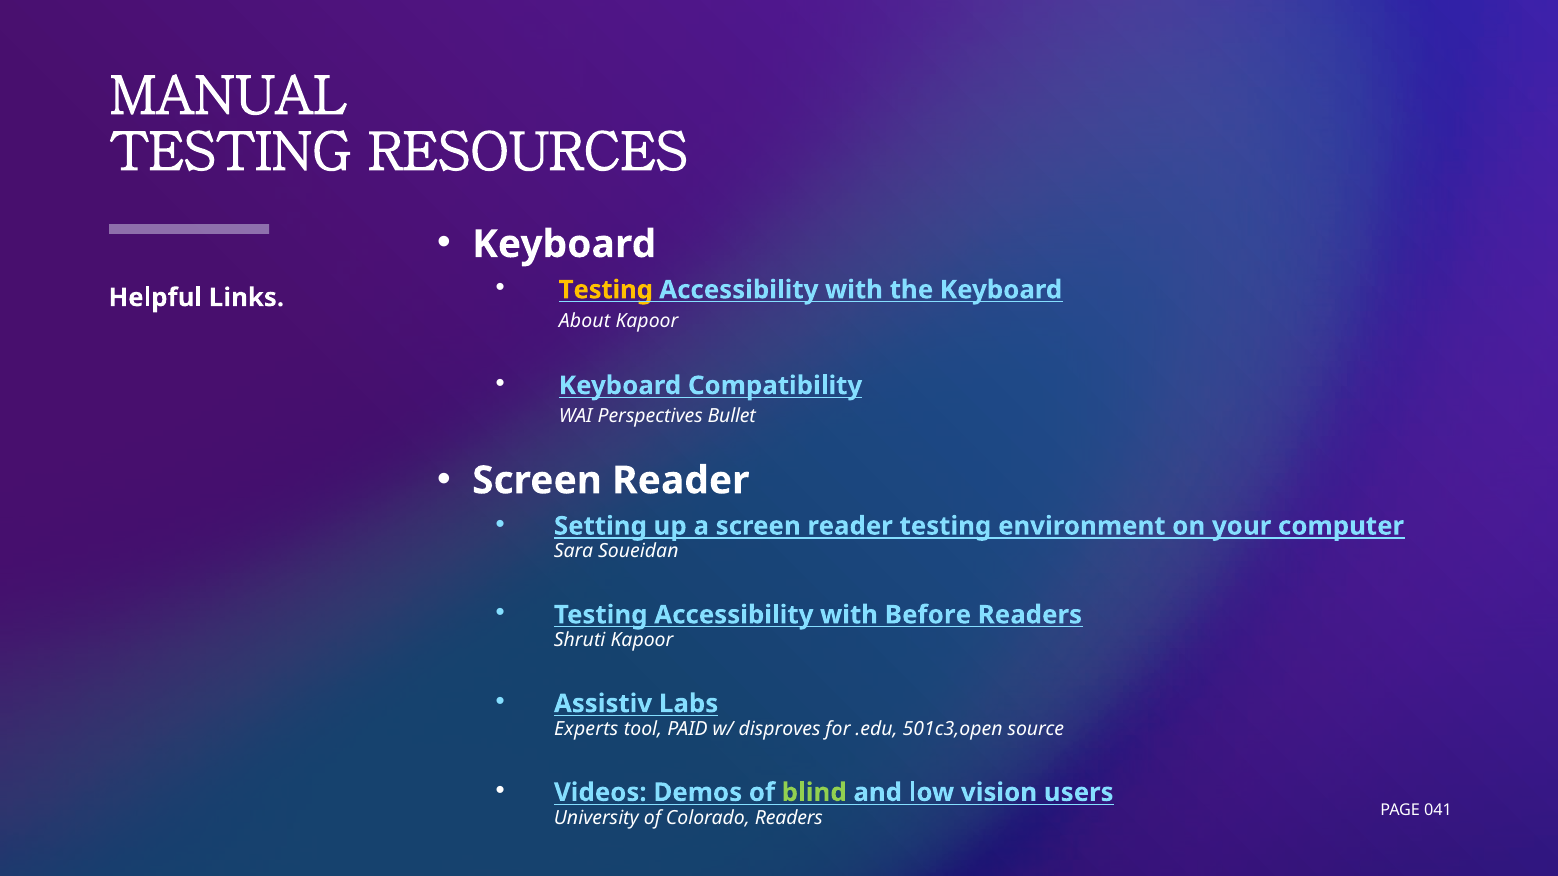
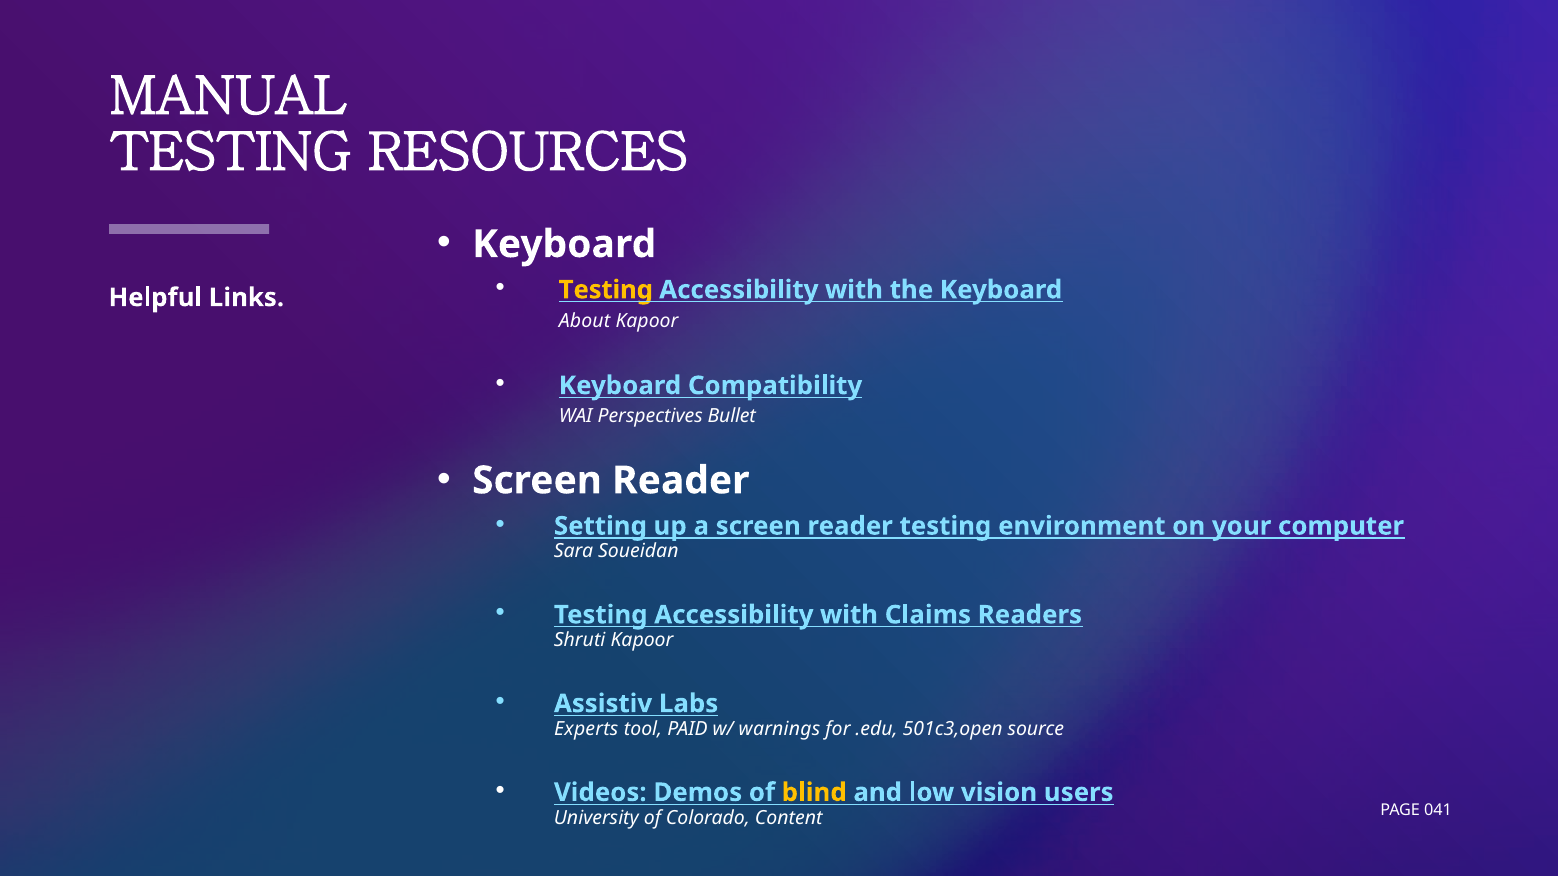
Before: Before -> Claims (928, 615)
disproves: disproves -> warnings (779, 729)
blind colour: light green -> yellow (814, 793)
Colorado Readers: Readers -> Content (789, 818)
